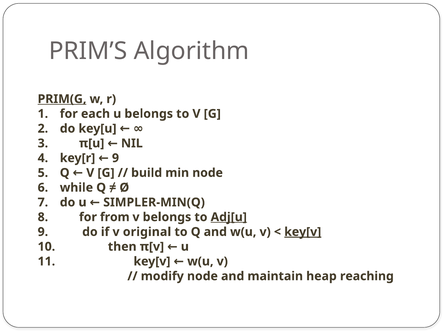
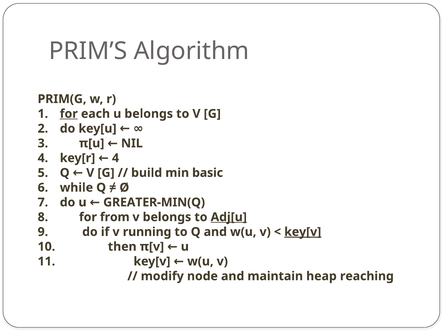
PRIM(G underline: present -> none (62, 99)
for underline: none -> present (69, 114)
key[r 9: 9 -> 4 (115, 158)
min node: node -> basic (208, 173)
SIMPLER-MIN(Q: SIMPLER-MIN(Q -> GREATER-MIN(Q (154, 202)
original: original -> running (147, 232)
